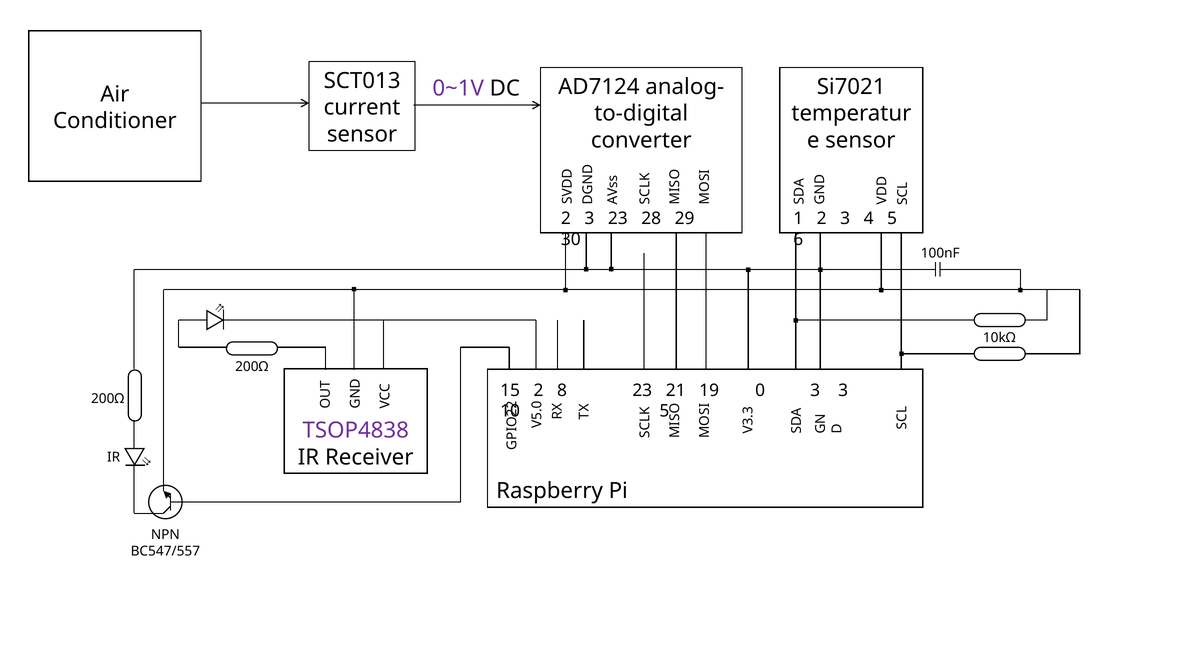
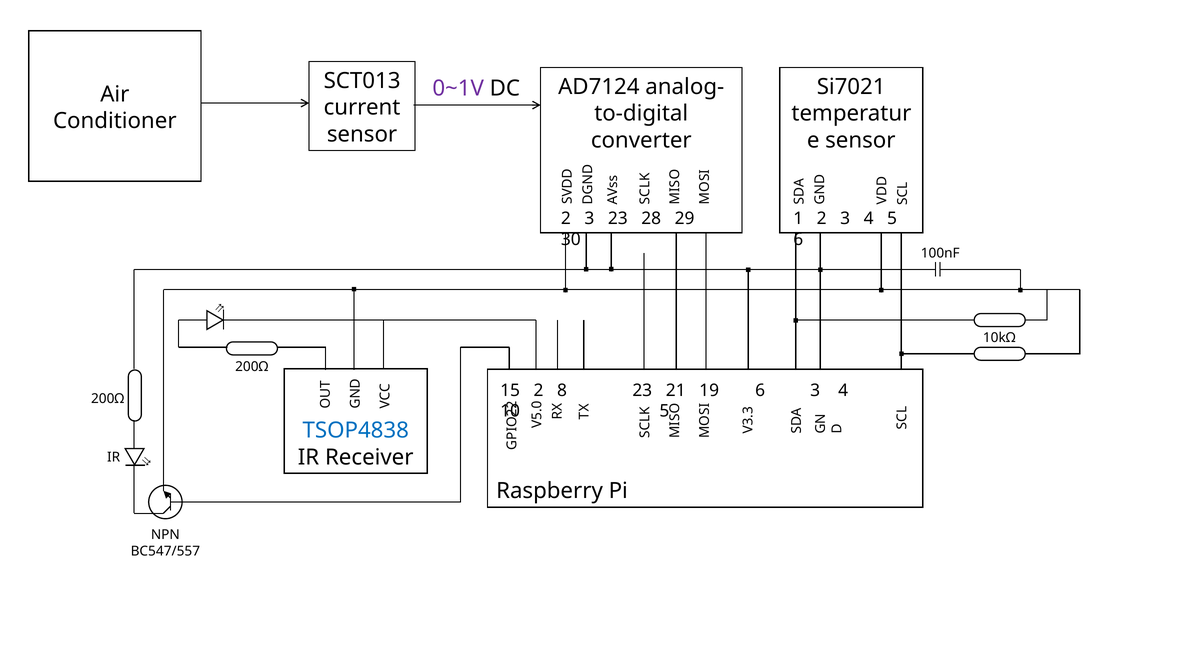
19 0: 0 -> 6 (760, 390)
3: 3 -> 4 (843, 390)
TSOP4838 colour: purple -> blue (356, 430)
